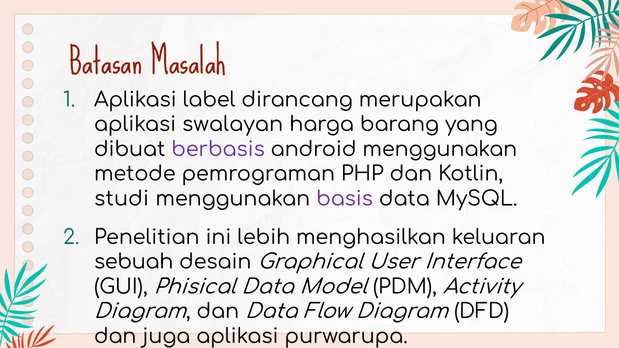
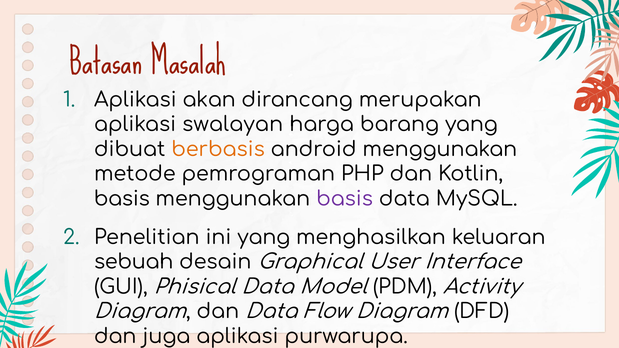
label: label -> akan (209, 100)
berbasis colour: purple -> orange (218, 150)
studi: studi -> basis (122, 199)
ini lebih: lebih -> yang (264, 238)
